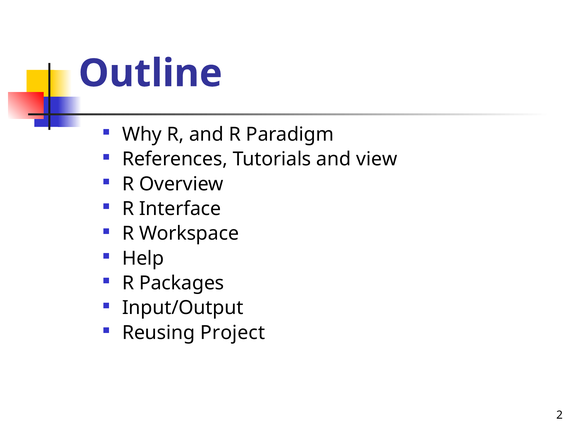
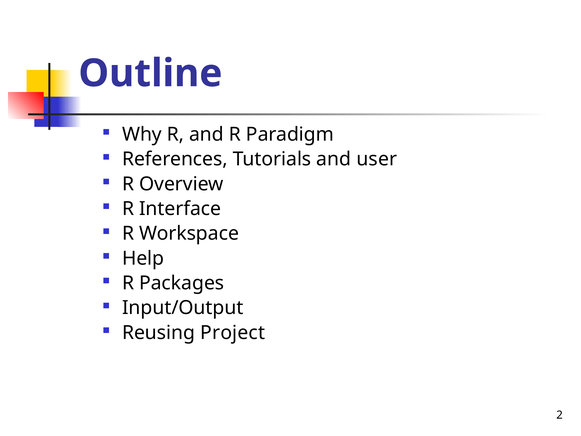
view: view -> user (377, 159)
